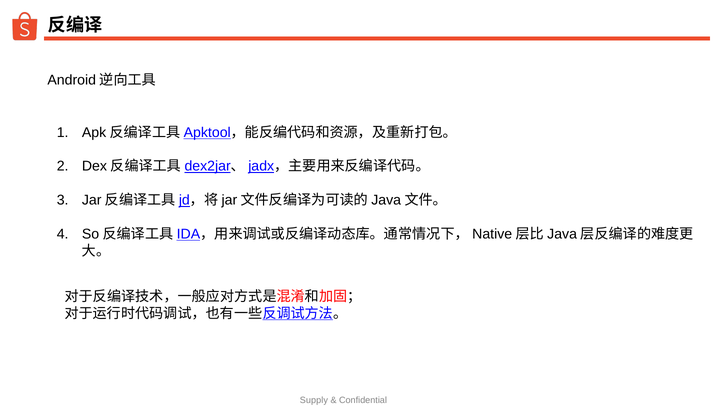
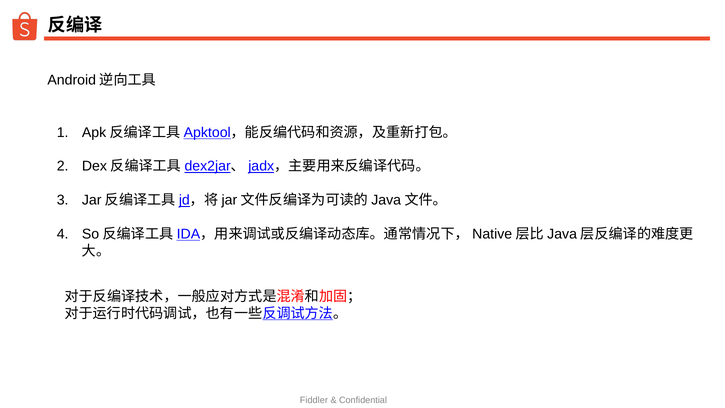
Supply: Supply -> Fiddler (314, 400)
